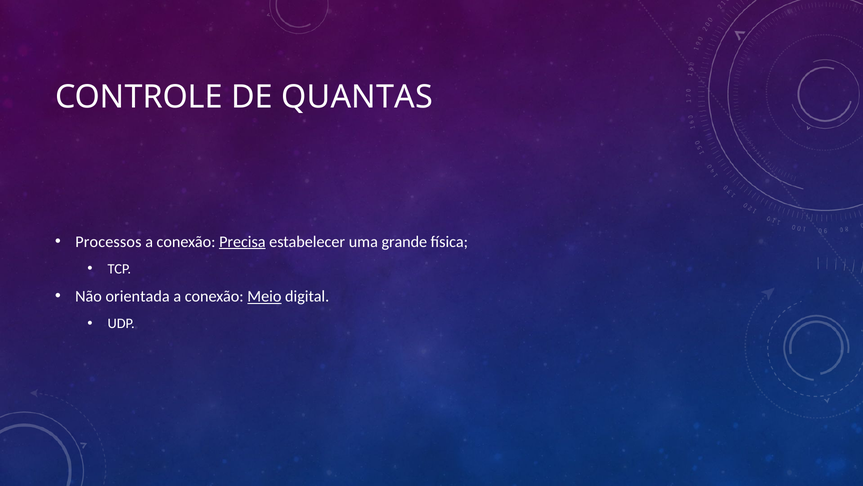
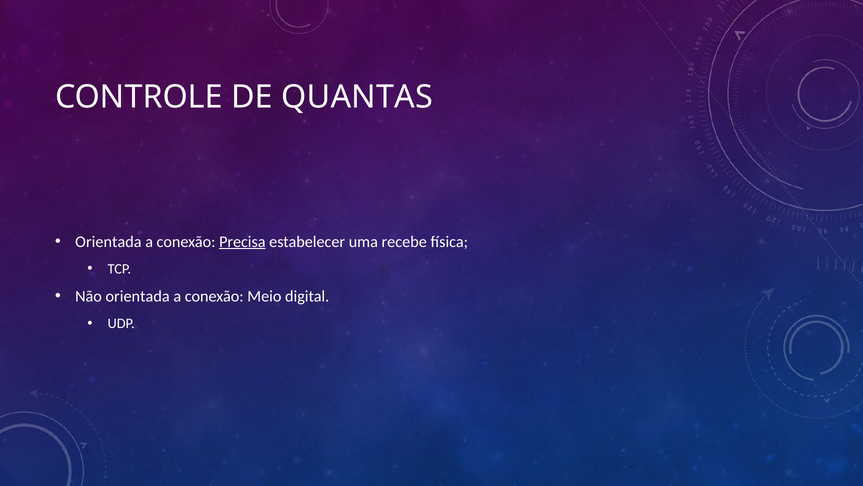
Processos: Processos -> Orientada (108, 241)
grande: grande -> recebe (404, 241)
Meio underline: present -> none (264, 296)
